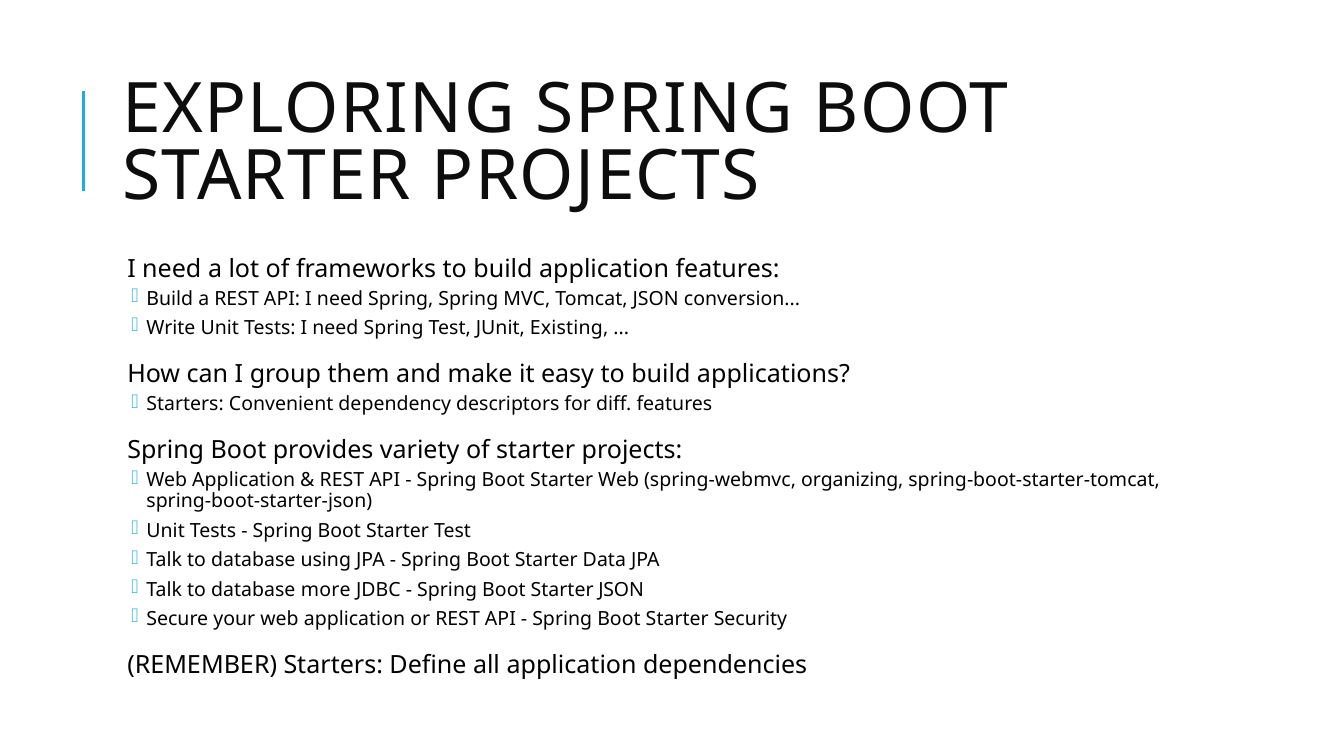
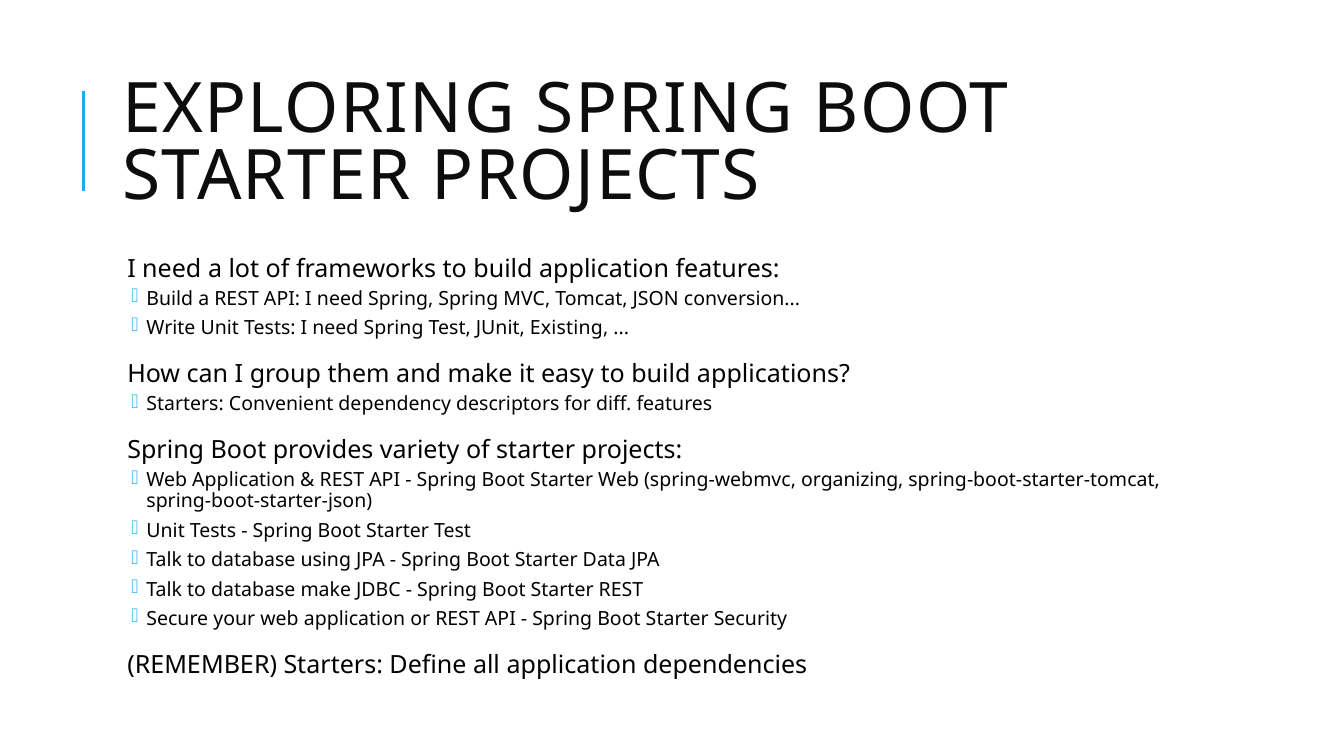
database more: more -> make (326, 590)
Starter JSON: JSON -> REST (621, 590)
